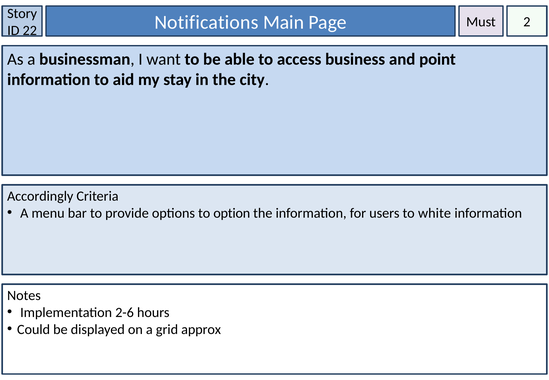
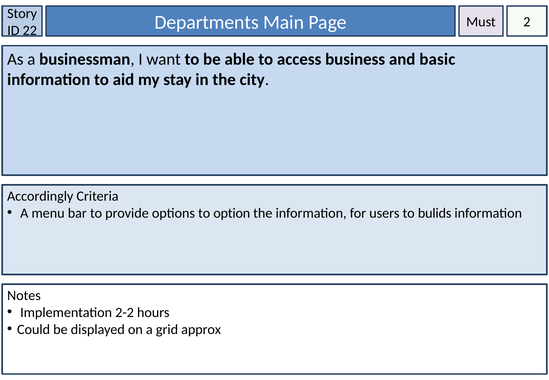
Notifications: Notifications -> Departments (207, 22)
point: point -> basic (437, 59)
white: white -> bulids (435, 213)
2-6: 2-6 -> 2-2 (125, 313)
